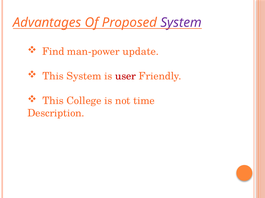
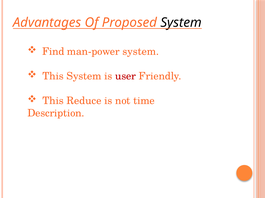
System colour: purple -> black (181, 23)
man-power update: update -> system (141, 52)
College: College -> Reduce (84, 101)
